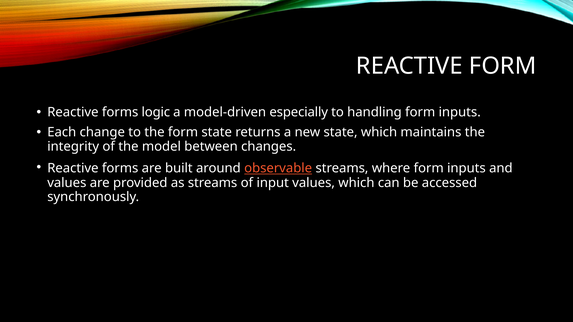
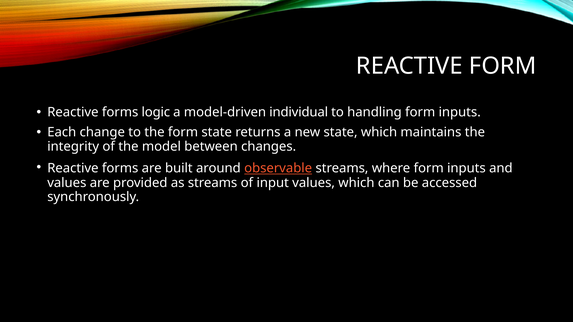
especially: especially -> individual (299, 112)
